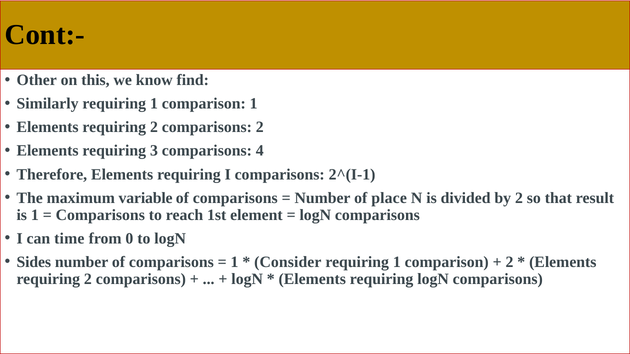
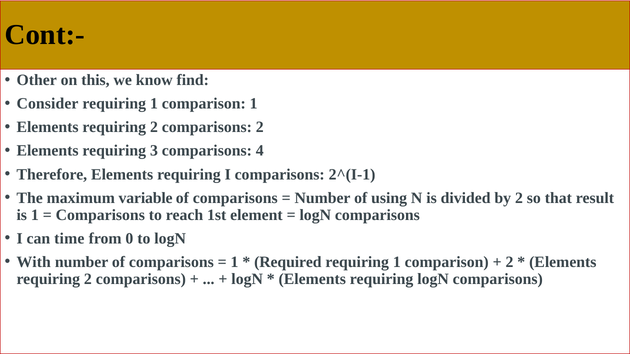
Similarly: Similarly -> Consider (47, 104)
place: place -> using (389, 198)
Sides: Sides -> With (34, 262)
Consider: Consider -> Required (288, 262)
